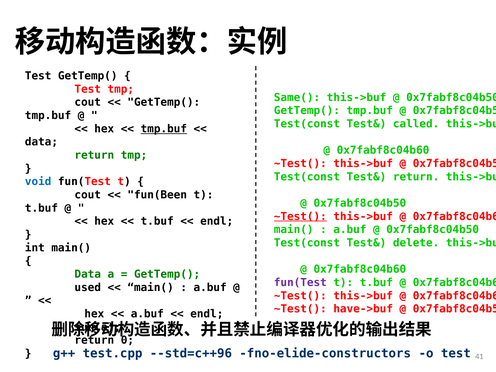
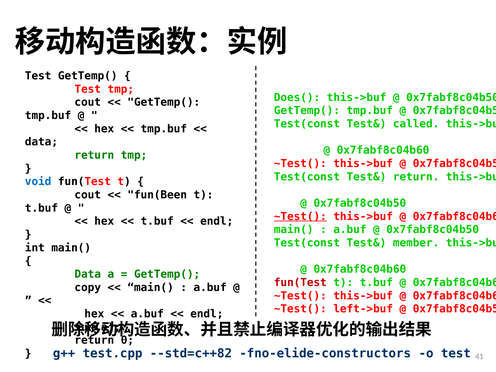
Same(: Same( -> Does( (297, 97)
tmp.buf underline: present -> none (164, 129)
delete: delete -> member (416, 243)
fun(Test colour: purple -> red (300, 282)
used: used -> copy (88, 287)
have->buf: have->buf -> left->buf (363, 309)
--std=c++96: --std=c++96 -> --std=c++82 (191, 353)
